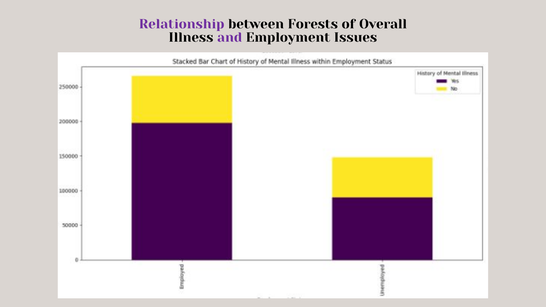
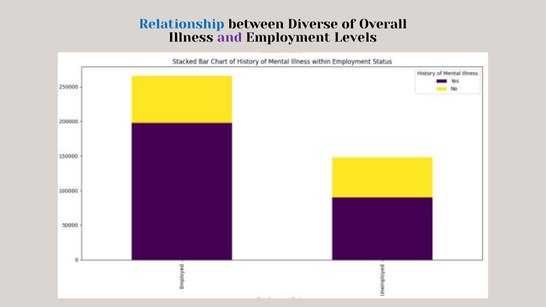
Relationship colour: purple -> blue (182, 24)
Forests: Forests -> Diverse (313, 24)
Issues: Issues -> Levels (356, 38)
